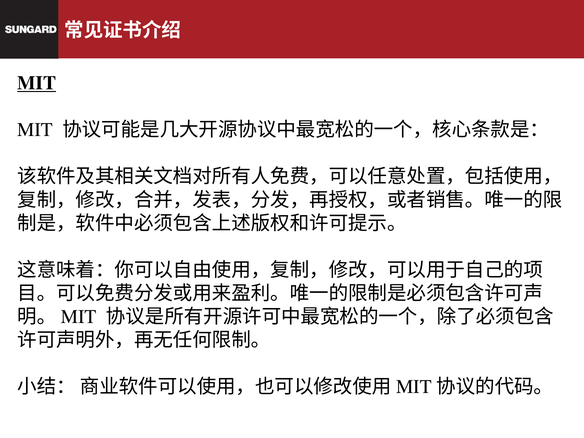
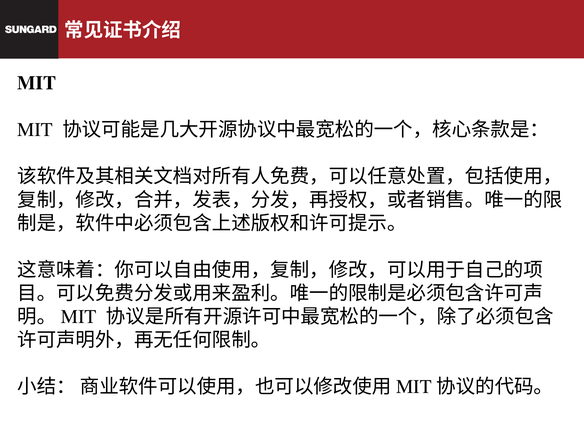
MIT underline: present -> none (37, 83)
